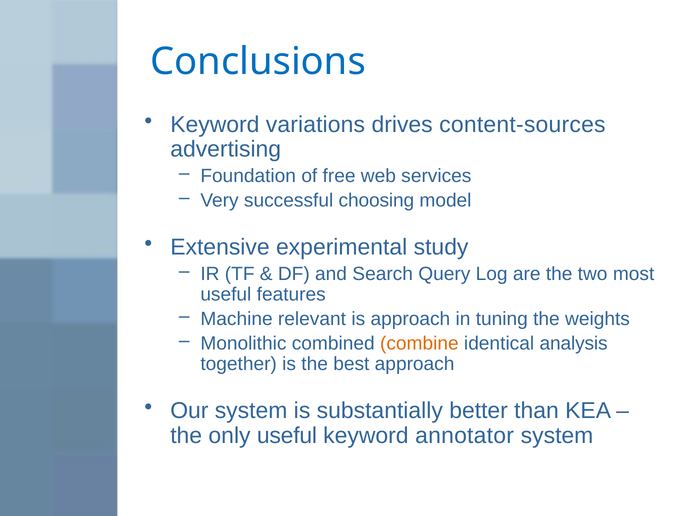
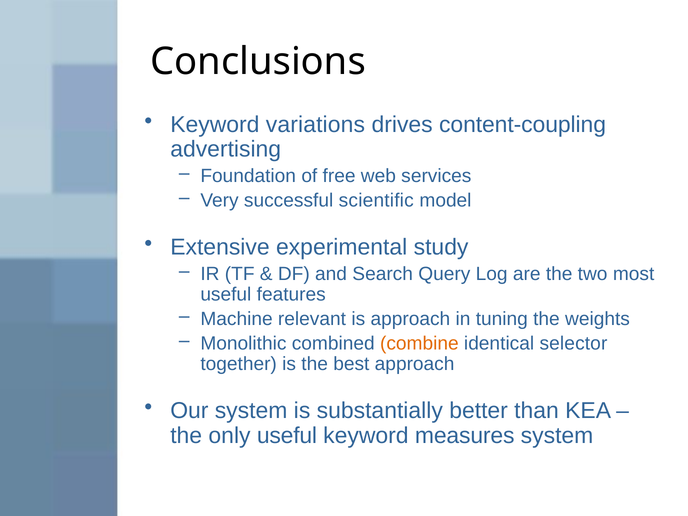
Conclusions colour: blue -> black (258, 61)
content-sources: content-sources -> content-coupling (523, 125)
choosing: choosing -> scientific (376, 200)
analysis: analysis -> selector (573, 343)
annotator: annotator -> measures (465, 436)
